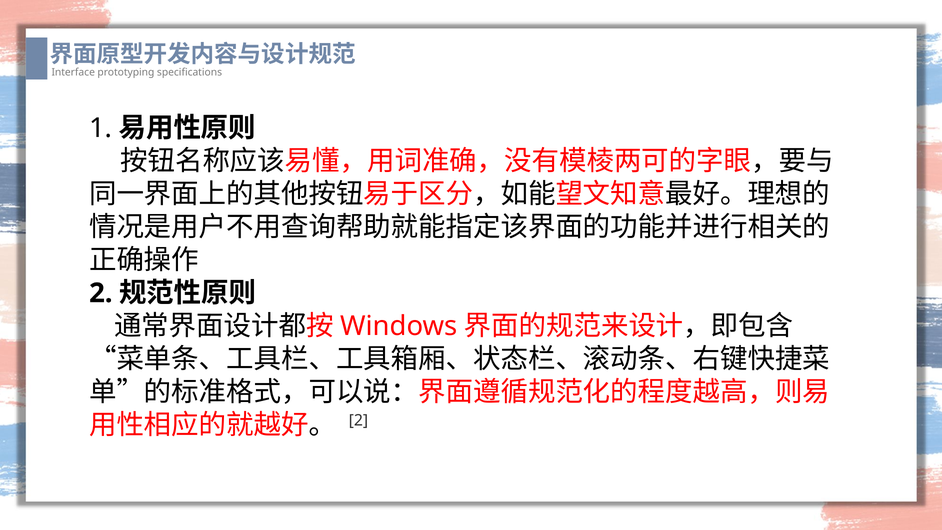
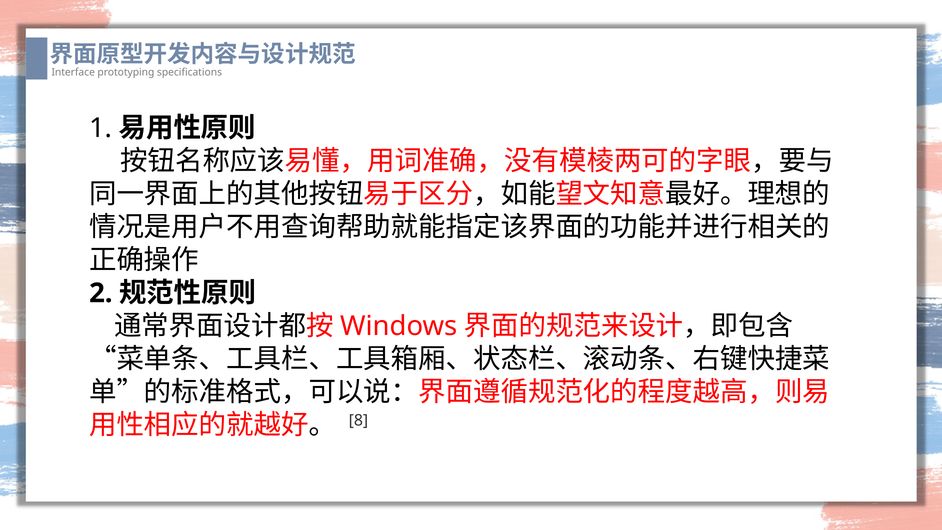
2: 2 -> 8 (358, 421)
